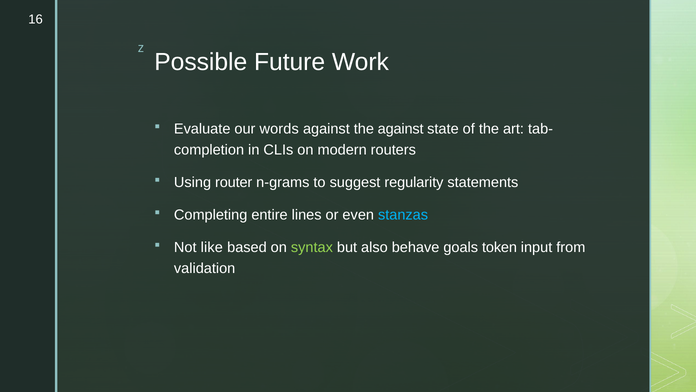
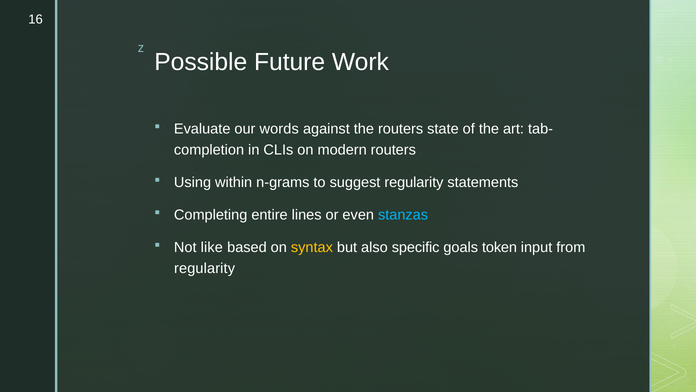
the against: against -> routers (401, 129)
router: router -> within (234, 182)
syntax colour: light green -> yellow (312, 247)
behave: behave -> specific (416, 247)
validation: validation -> regularity (205, 268)
